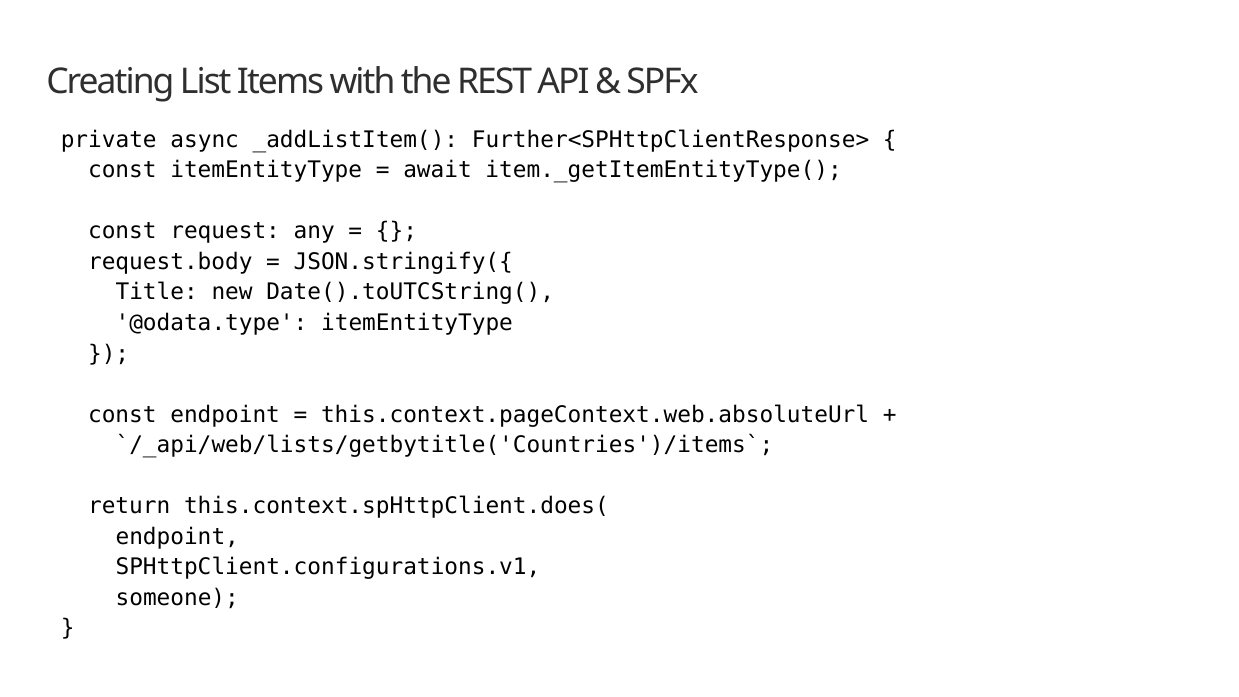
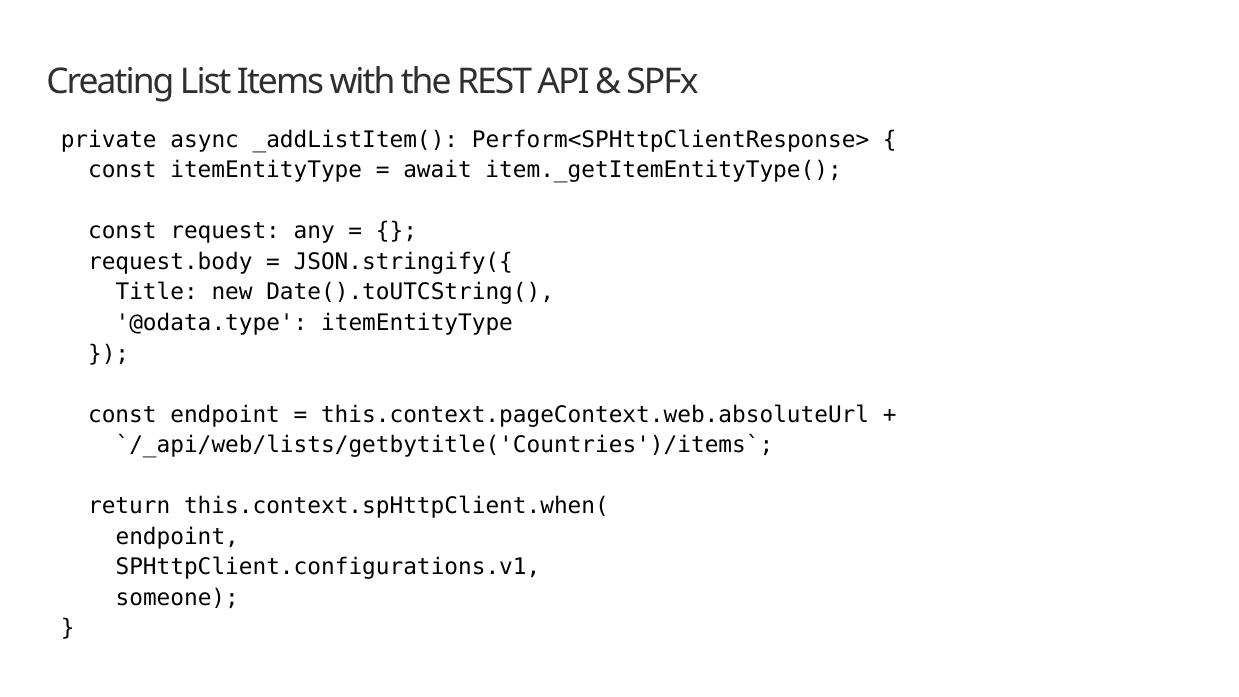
Further<SPHttpClientResponse>: Further<SPHttpClientResponse> -> Perform<SPHttpClientResponse> (671, 140)
this.context.spHttpClient.does(: this.context.spHttpClient.does( -> this.context.spHttpClient.when( (396, 506)
